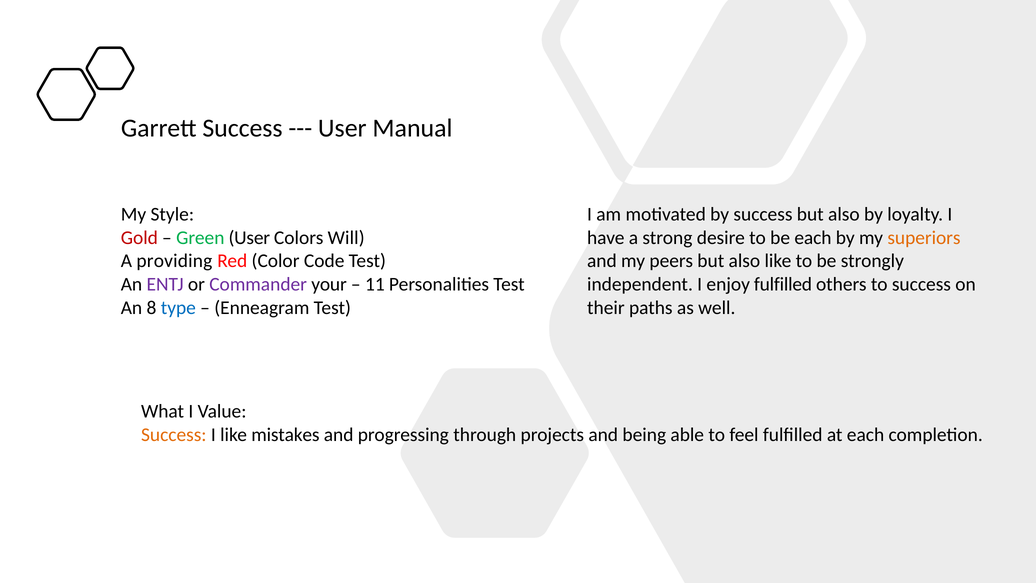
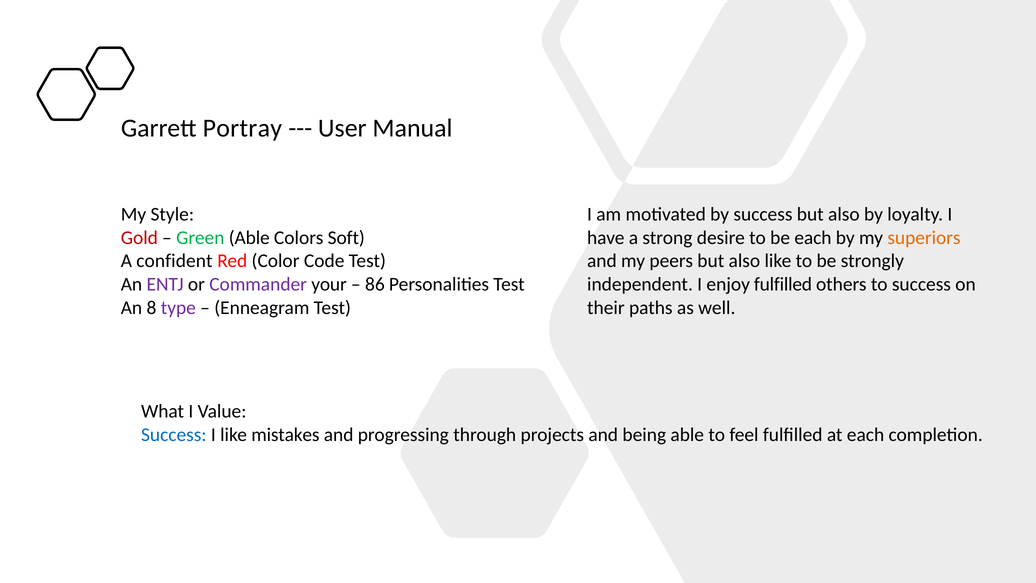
Garrett Success: Success -> Portray (242, 128)
Green User: User -> Able (249, 238)
Will: Will -> Soft (346, 238)
providing: providing -> confident (174, 261)
11: 11 -> 86 (375, 284)
type colour: blue -> purple (178, 308)
Success colour: orange -> blue (174, 435)
